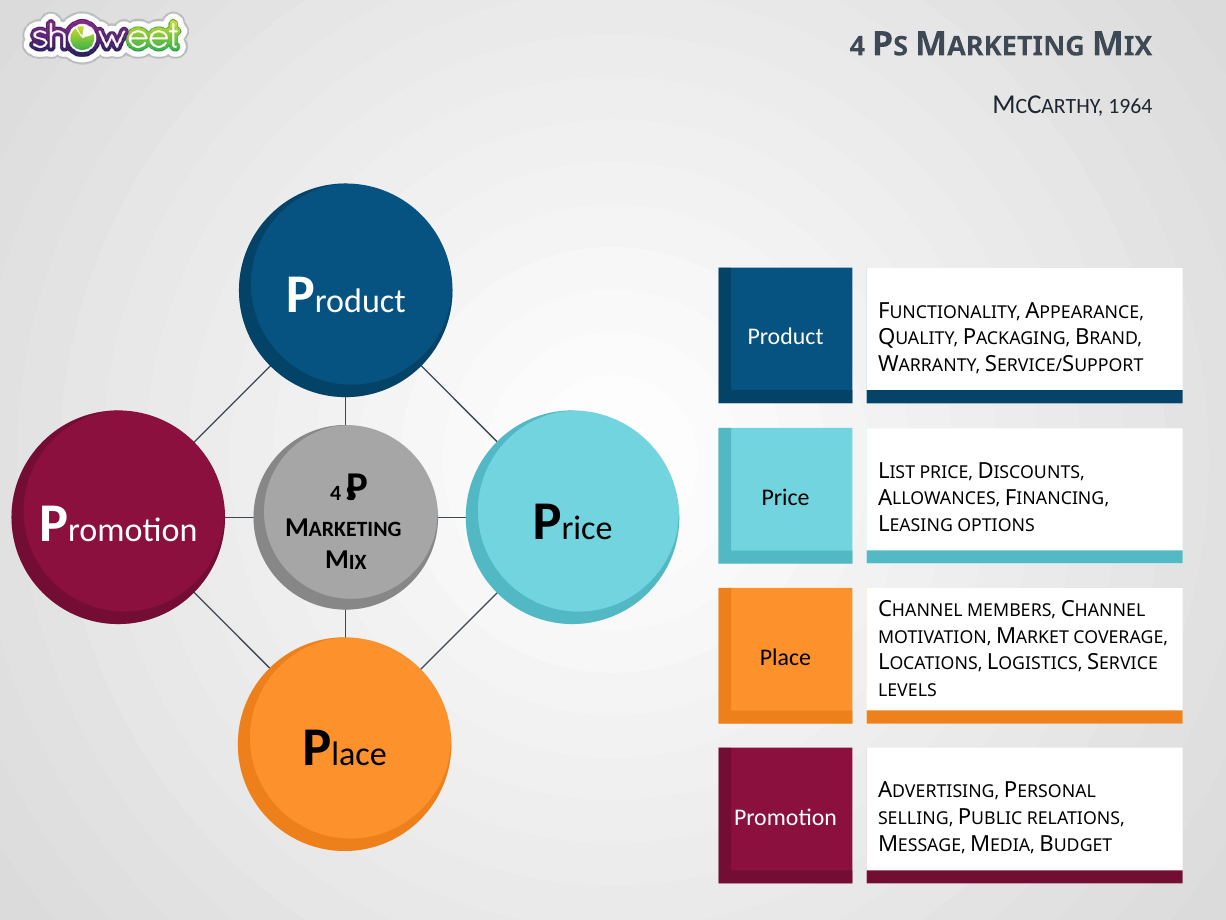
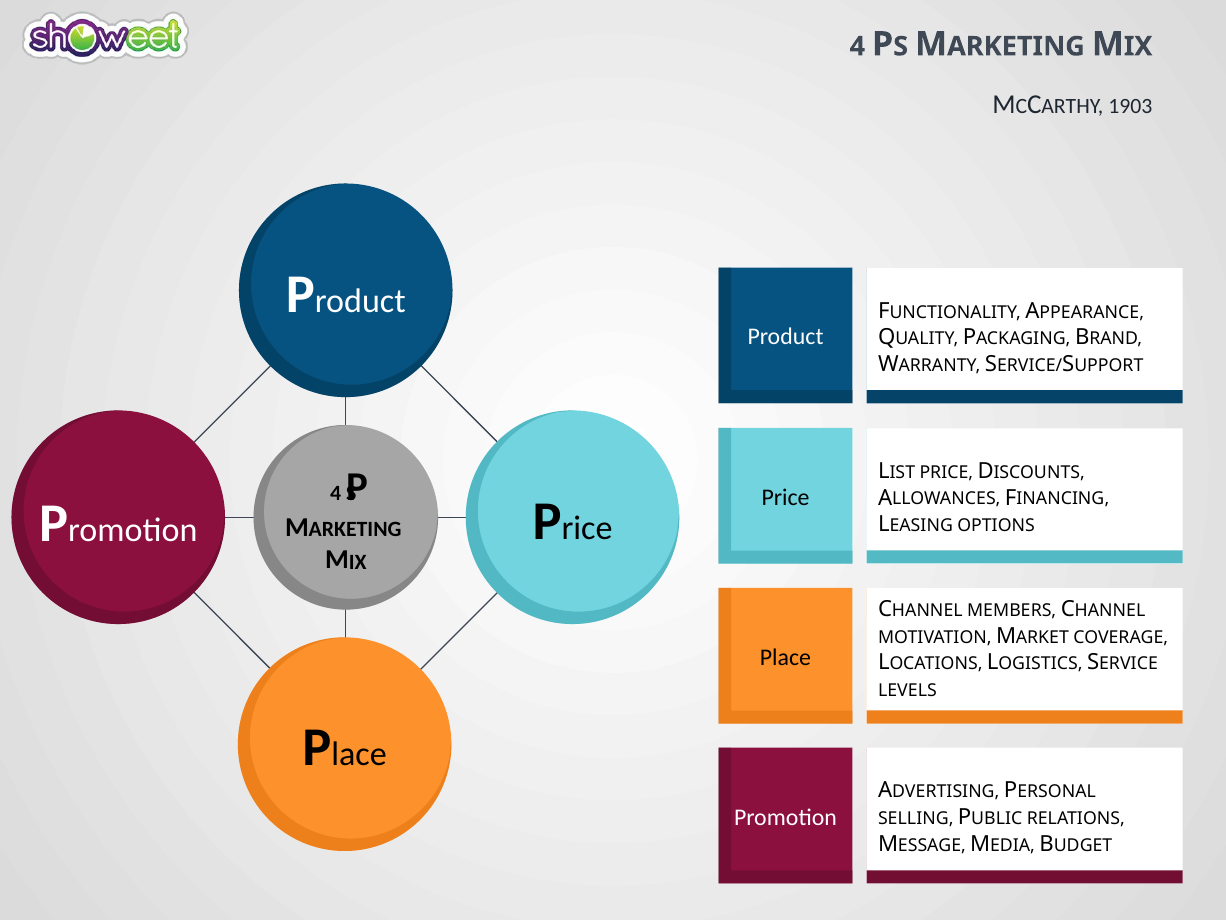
1964: 1964 -> 1903 (1130, 106)
